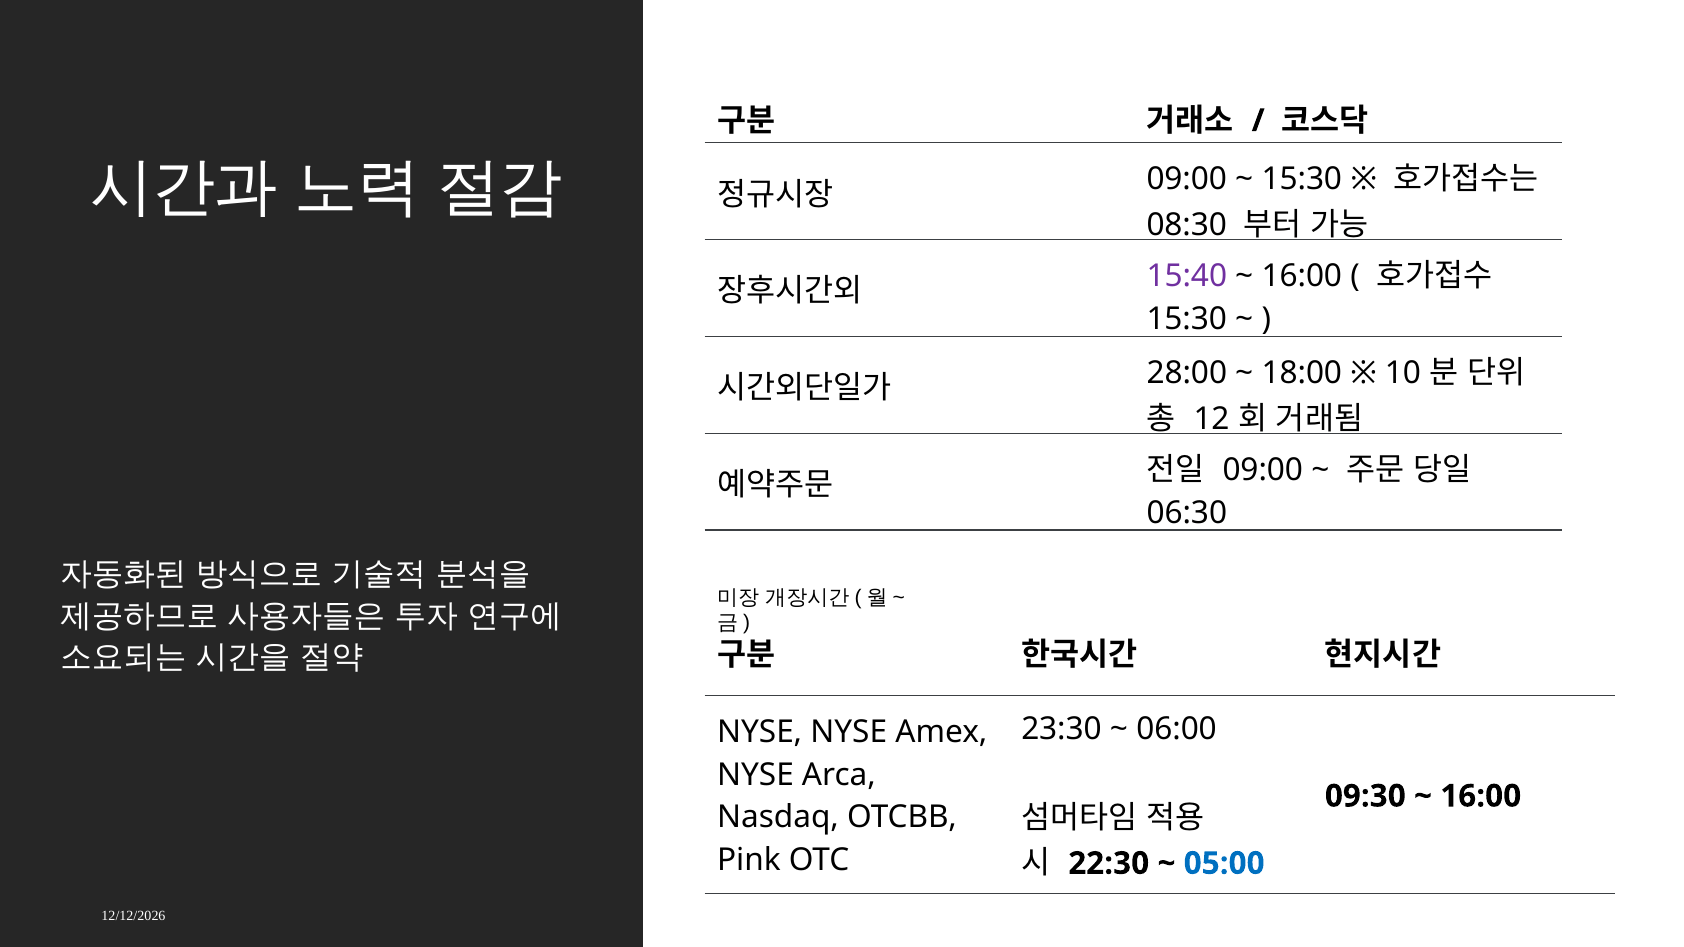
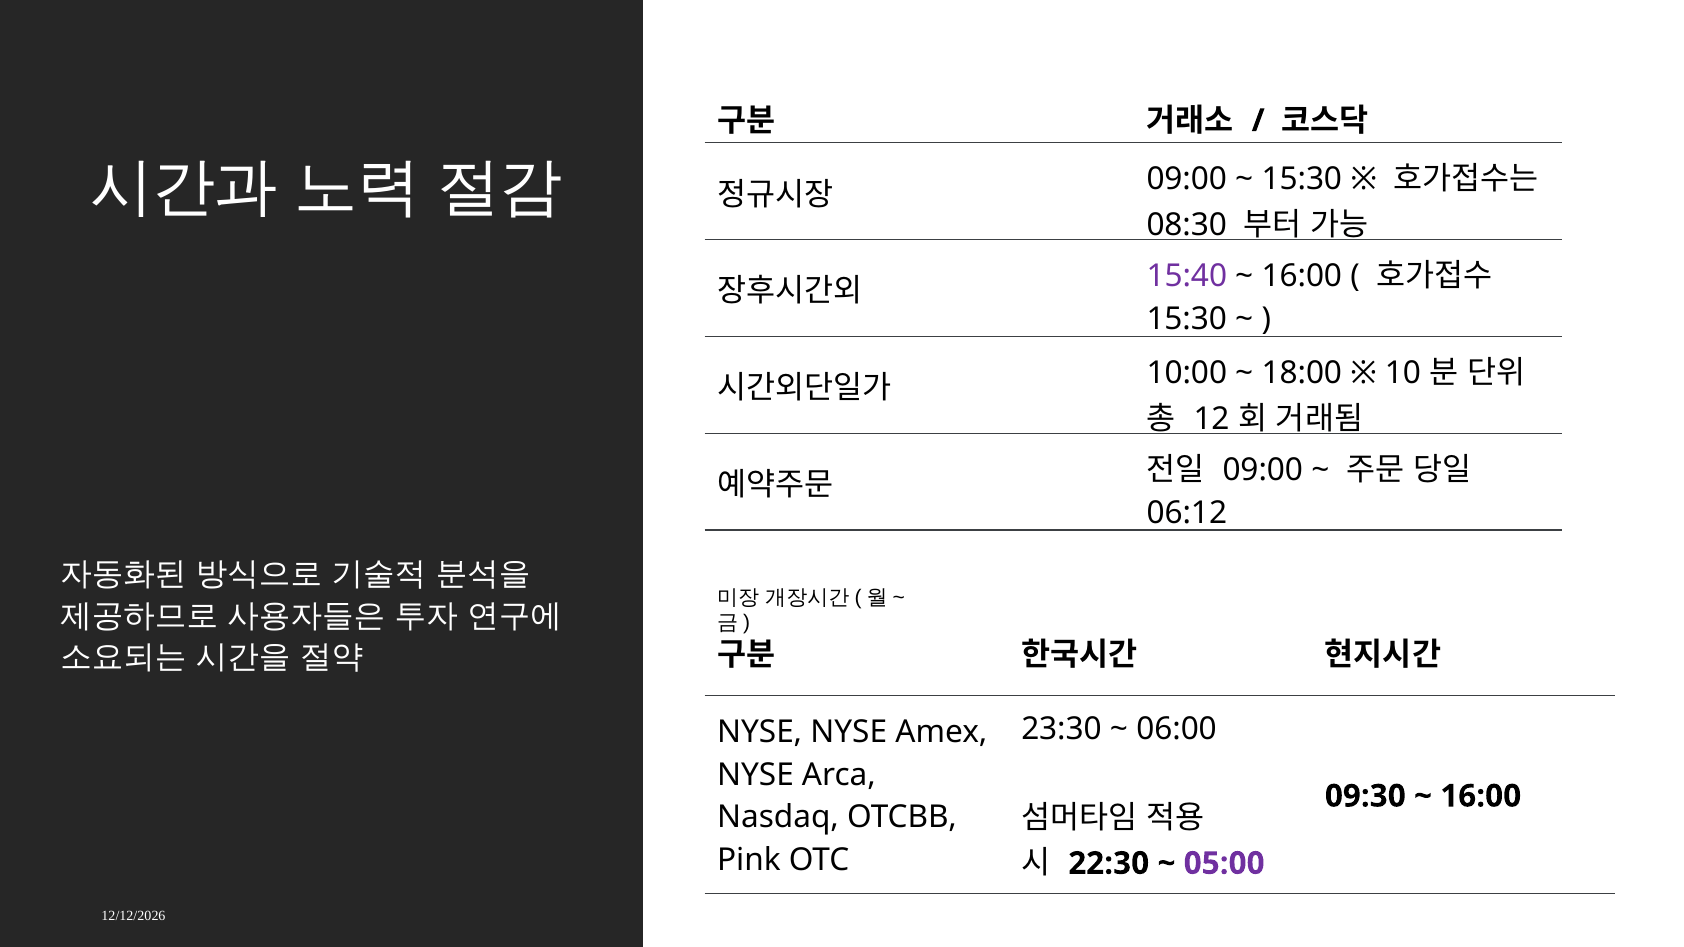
28:00: 28:00 -> 10:00 (1187, 373)
06:30: 06:30 -> 06:12 (1187, 513)
05:00 colour: blue -> purple (1224, 864)
